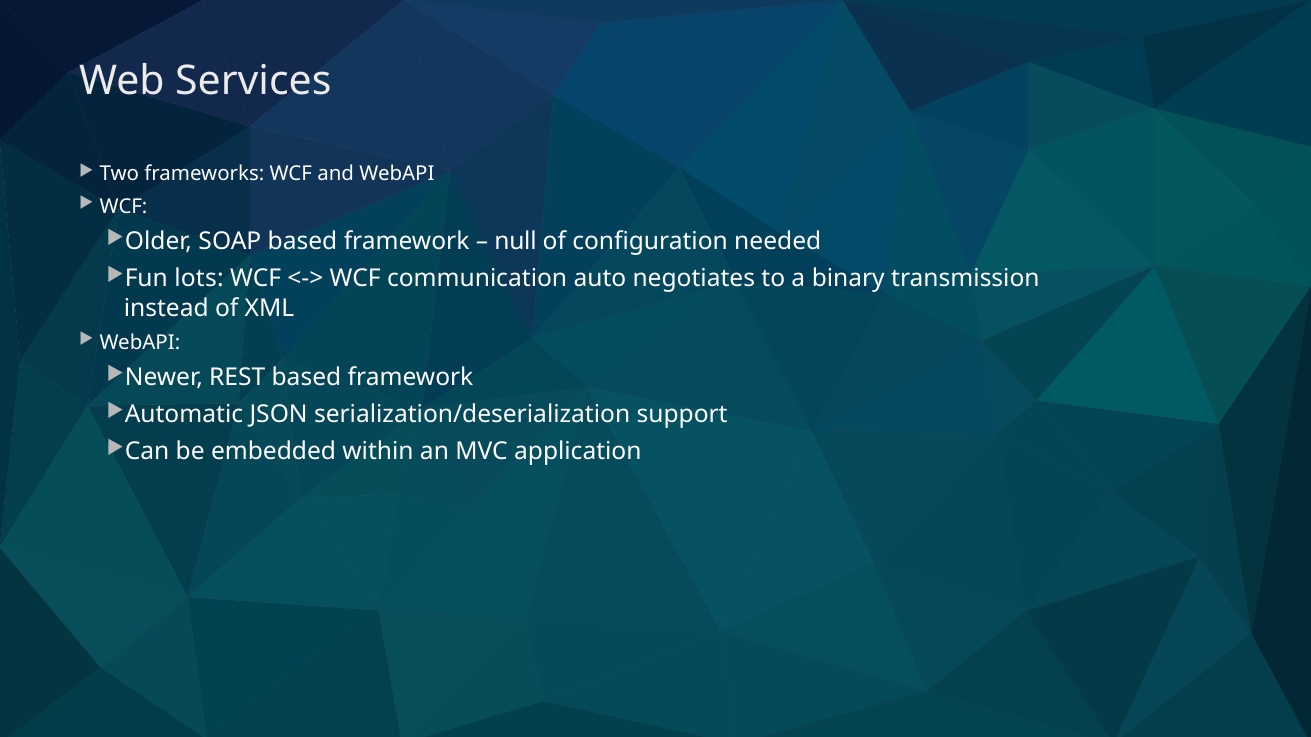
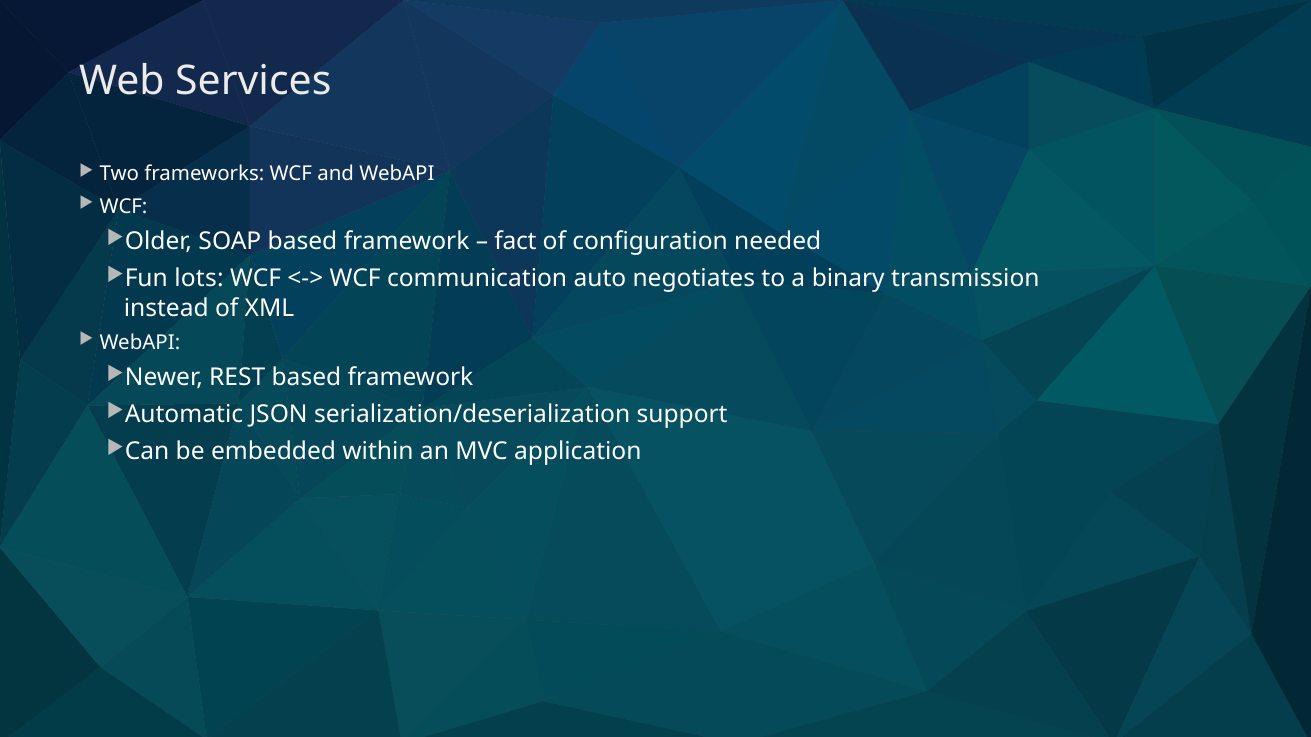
null: null -> fact (516, 241)
